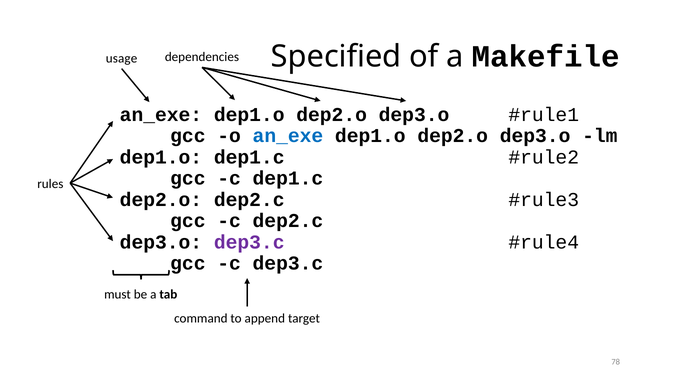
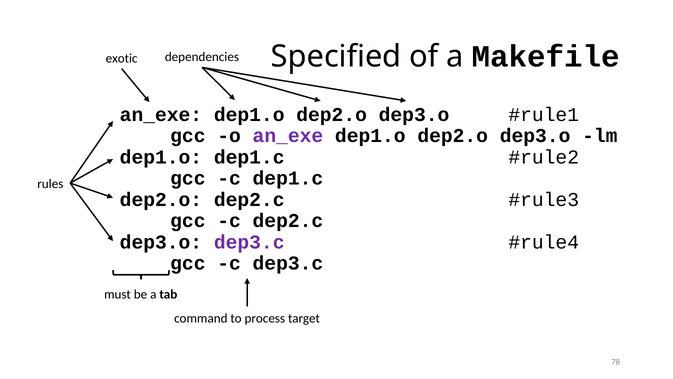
usage: usage -> exotic (122, 58)
an_exe colour: blue -> purple (288, 136)
append: append -> process (265, 318)
